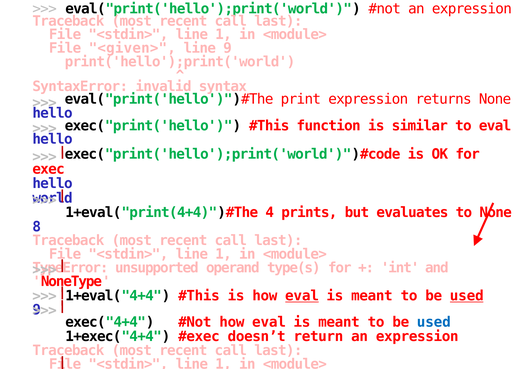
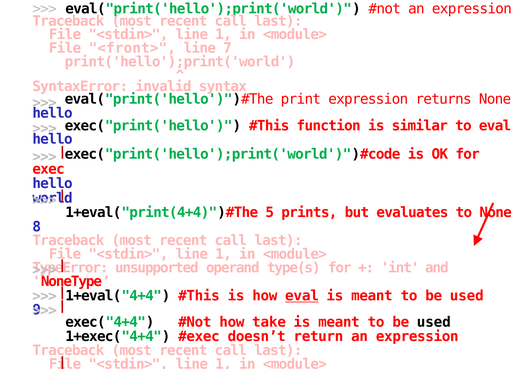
<given>: <given> -> <front> (132, 48)
line 9: 9 -> 7 (227, 48)
4: 4 -> 5 (270, 212)
used underline: present -> none (467, 296)
eval: eval -> take (269, 322)
used colour: blue -> black (434, 322)
